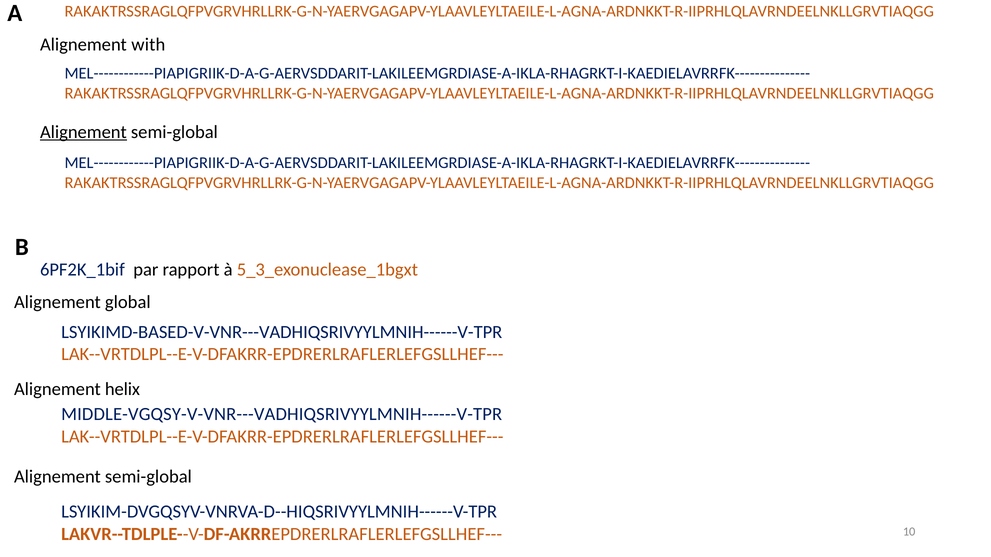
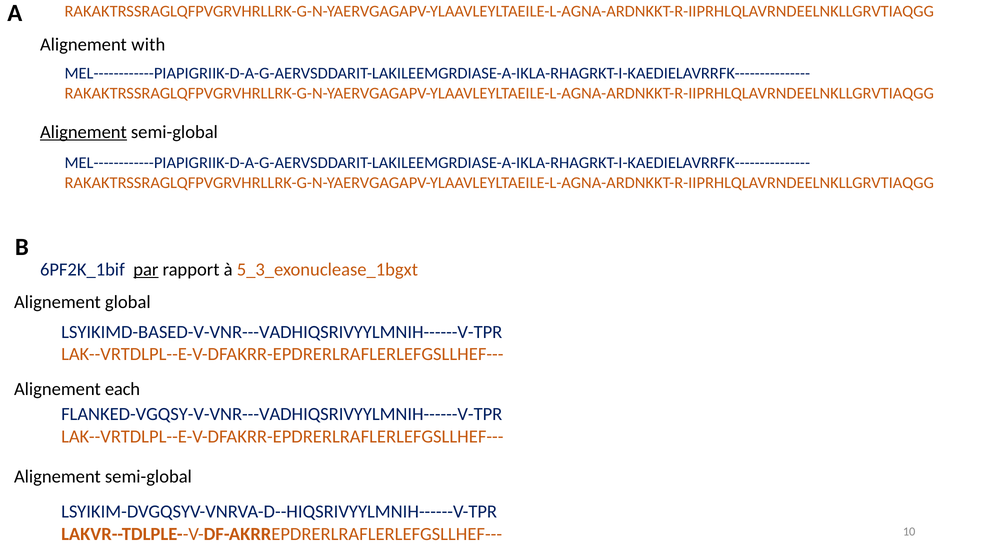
par underline: none -> present (146, 270)
helix: helix -> each (123, 390)
MIDDLE-VGQSY-V-VNR---VADHIQSRIVYYLMNIH------V-TPR: MIDDLE-VGQSY-V-VNR---VADHIQSRIVYYLMNIH------V-TPR -> FLANKED-VGQSY-V-VNR---VADHIQSRIVYYLMNIH------V-TPR (282, 414)
